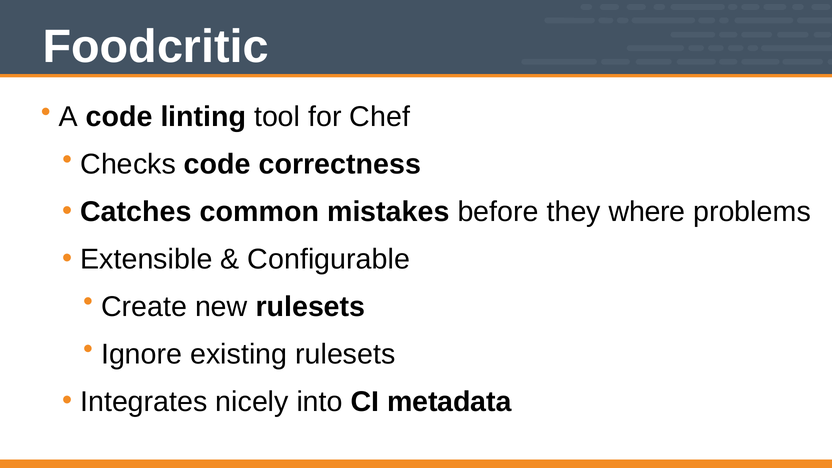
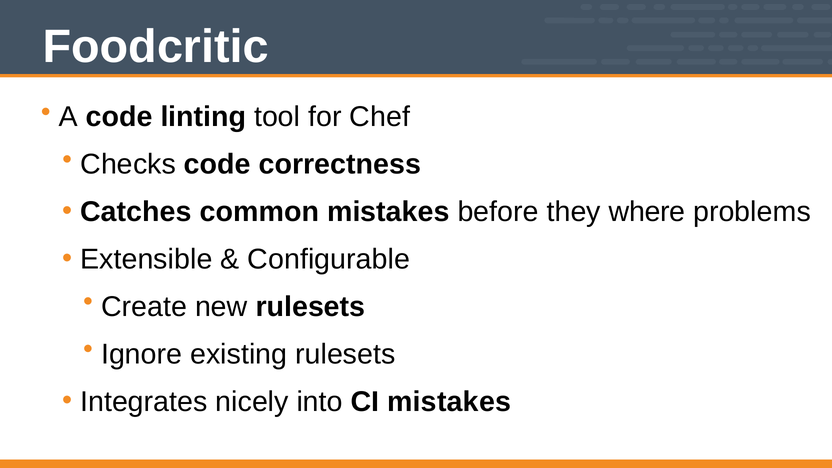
CI metadata: metadata -> mistakes (449, 402)
